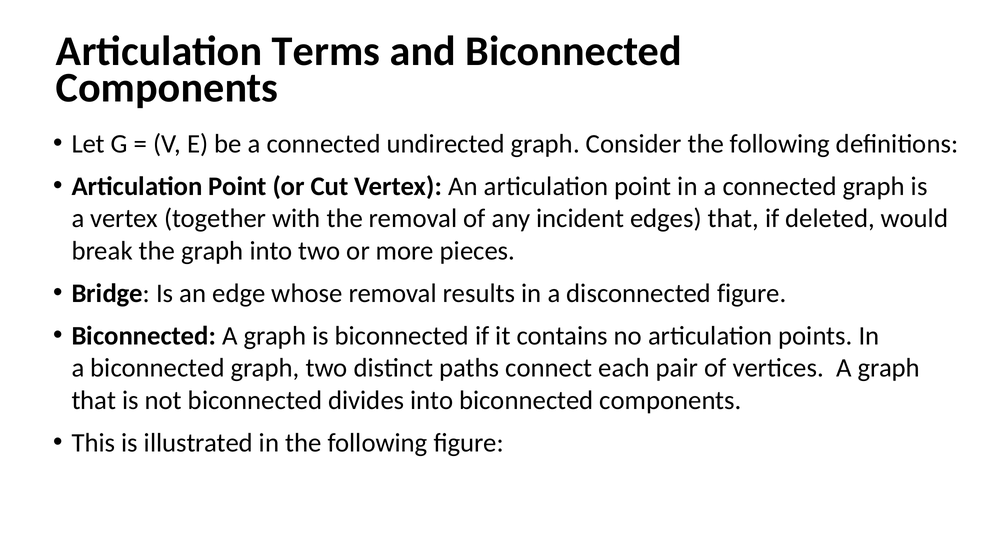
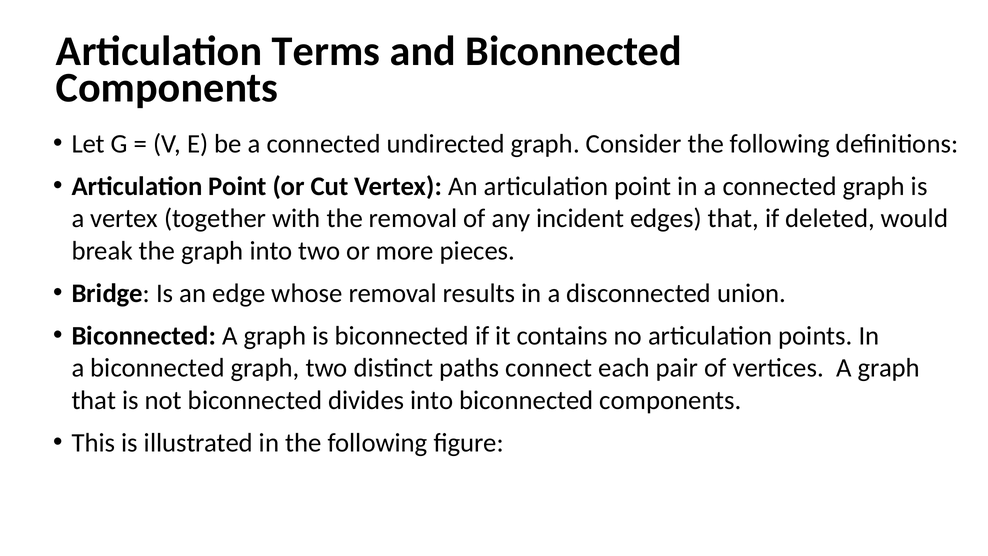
disconnected figure: figure -> union (752, 293)
